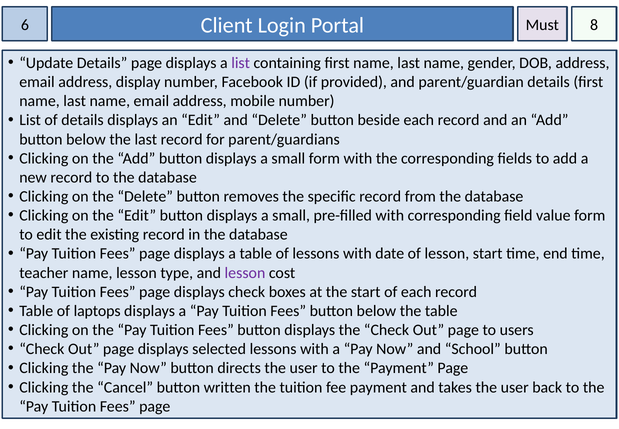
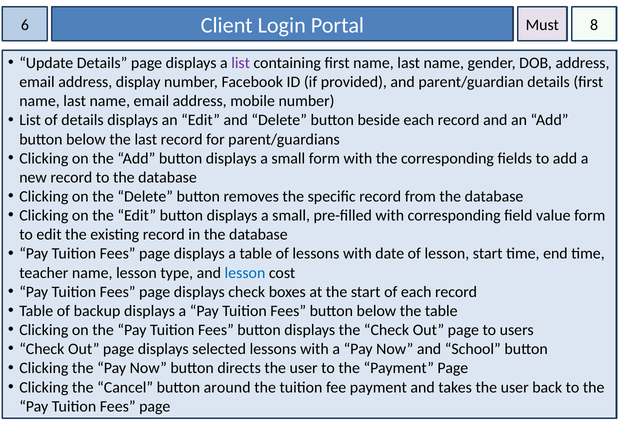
lesson colour: purple -> blue (245, 273)
laptops: laptops -> backup (97, 311)
written: written -> around (227, 387)
